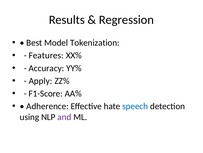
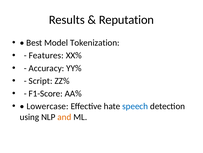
Regression: Regression -> Reputation (126, 20)
Apply: Apply -> Script (41, 80)
Adherence: Adherence -> Lowercase (47, 106)
and colour: purple -> orange (64, 117)
